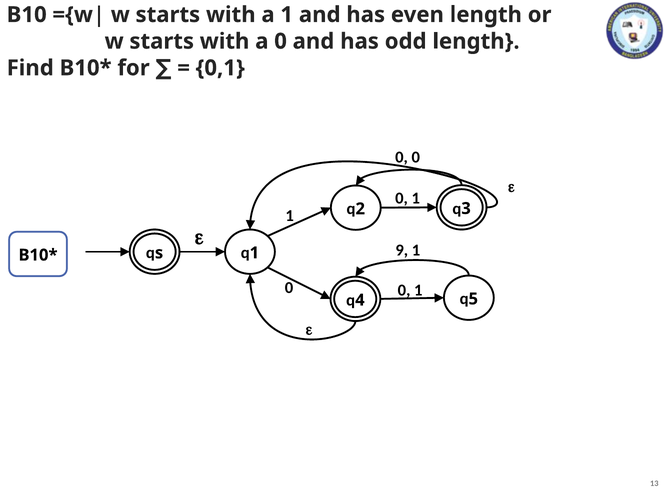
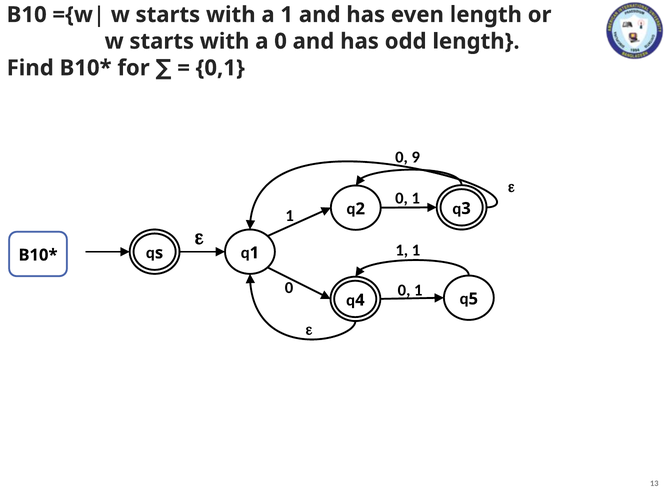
0 0: 0 -> 9 (416, 157)
9: 9 -> 1 (402, 250)
